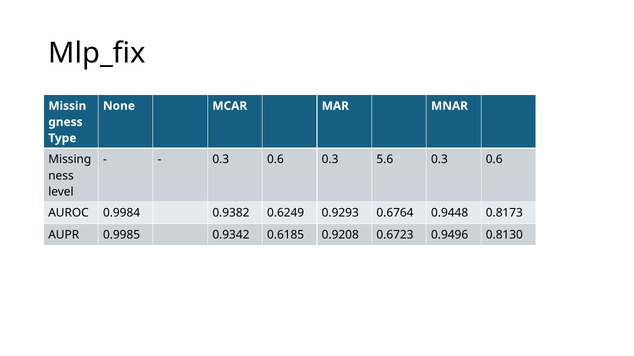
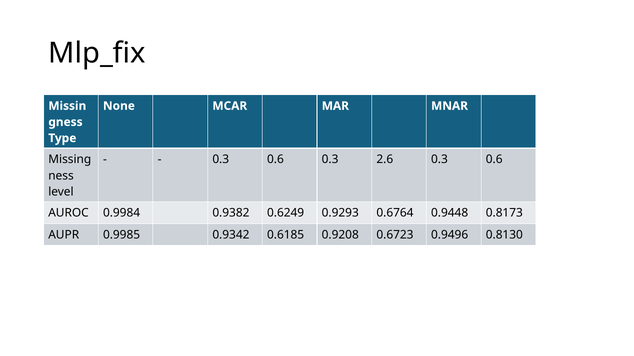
5.6: 5.6 -> 2.6 (385, 160)
